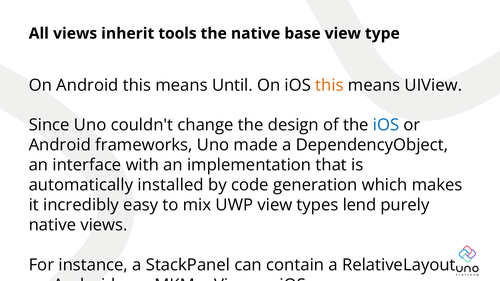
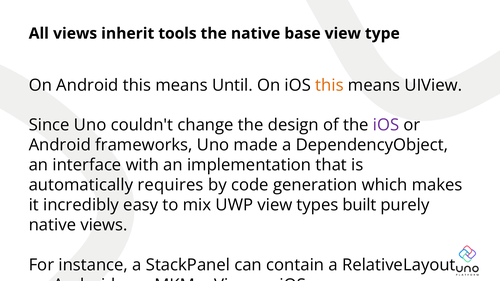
iOS colour: blue -> purple (386, 125)
installed: installed -> requires (171, 185)
lend: lend -> built (359, 205)
